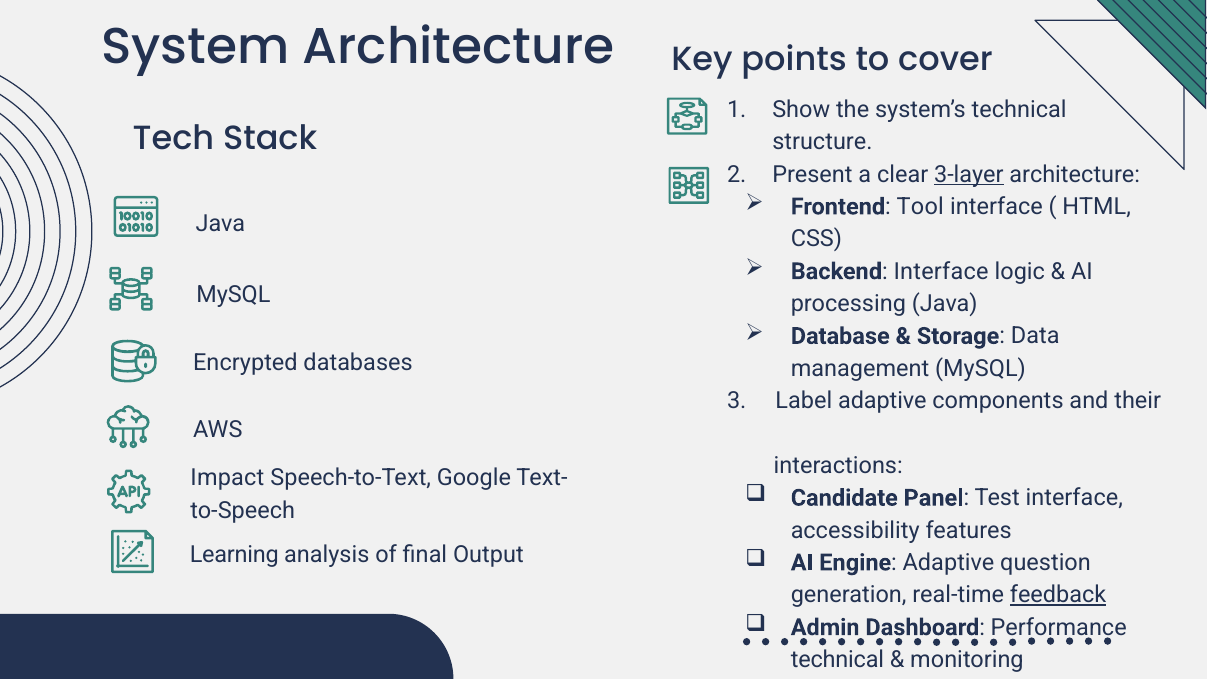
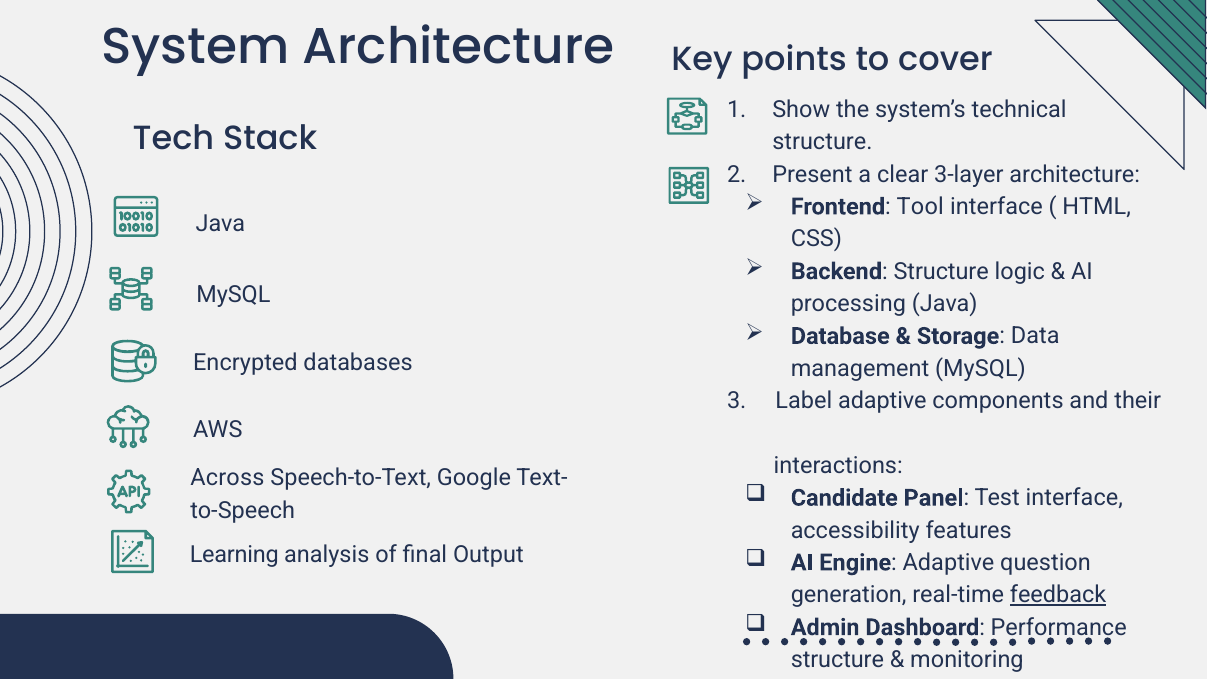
3-layer underline: present -> none (969, 174)
Backend Interface: Interface -> Structure (941, 271)
Impact: Impact -> Across (227, 478)
technical: technical -> structure (837, 660)
